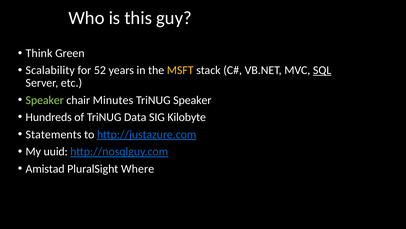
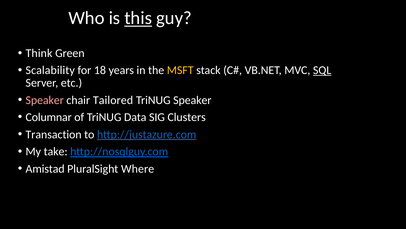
this underline: none -> present (138, 18)
52: 52 -> 18 (100, 70)
Speaker colour: light green -> pink (45, 100)
Minutes: Minutes -> Tailored (113, 100)
Hundreds: Hundreds -> Columnar (49, 117)
Kilobyte: Kilobyte -> Clusters (187, 117)
Statements: Statements -> Transaction (54, 134)
uuid: uuid -> take (56, 151)
